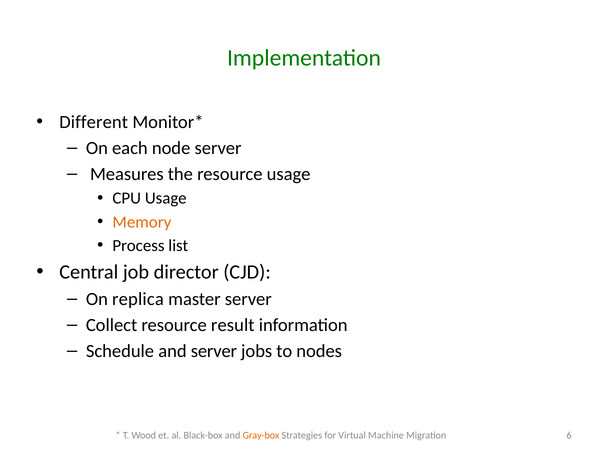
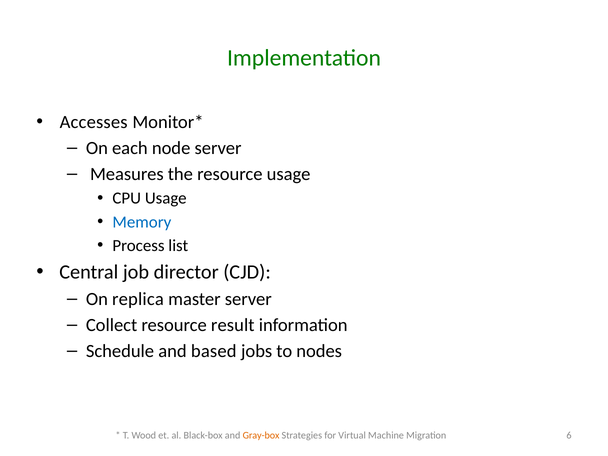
Different: Different -> Accesses (94, 122)
Memory colour: orange -> blue (142, 222)
and server: server -> based (214, 351)
